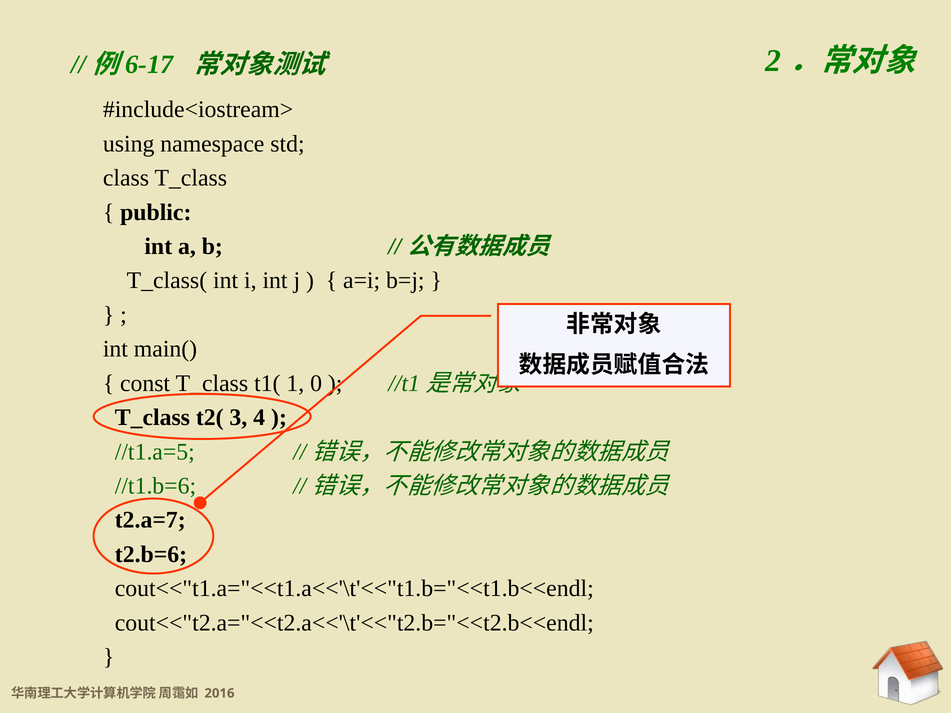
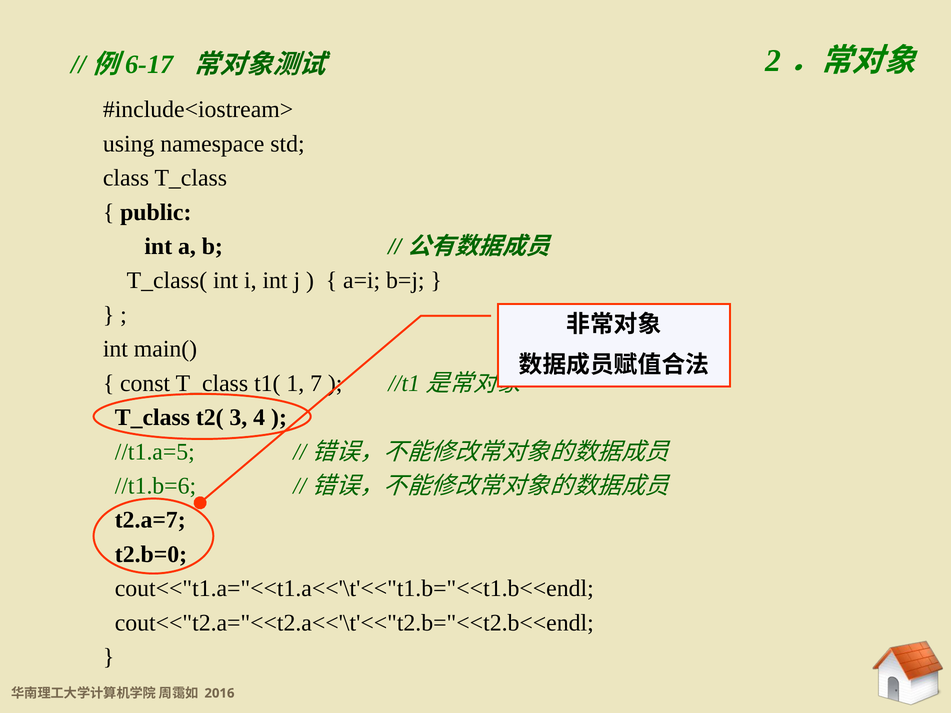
0: 0 -> 7 (316, 383)
t2.b=6: t2.b=6 -> t2.b=0 (151, 555)
